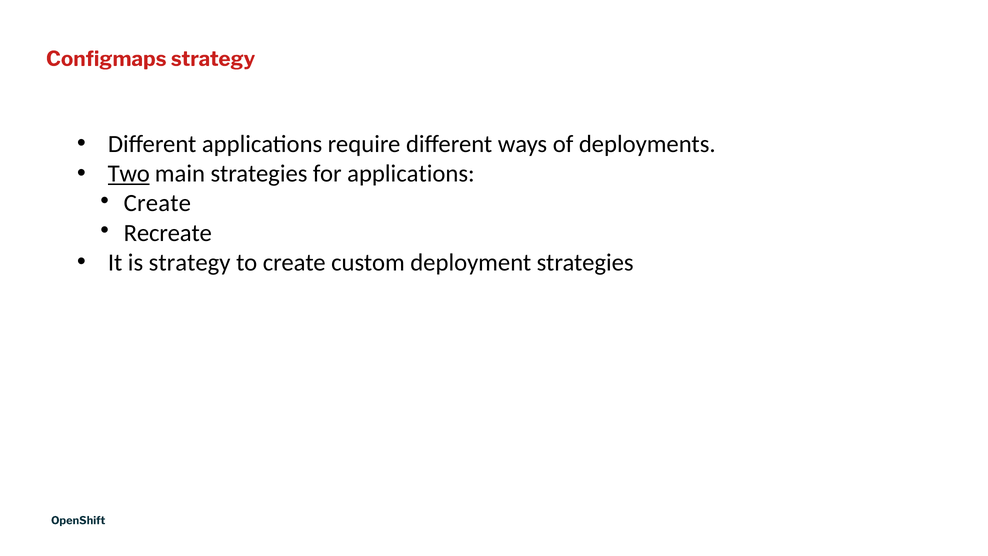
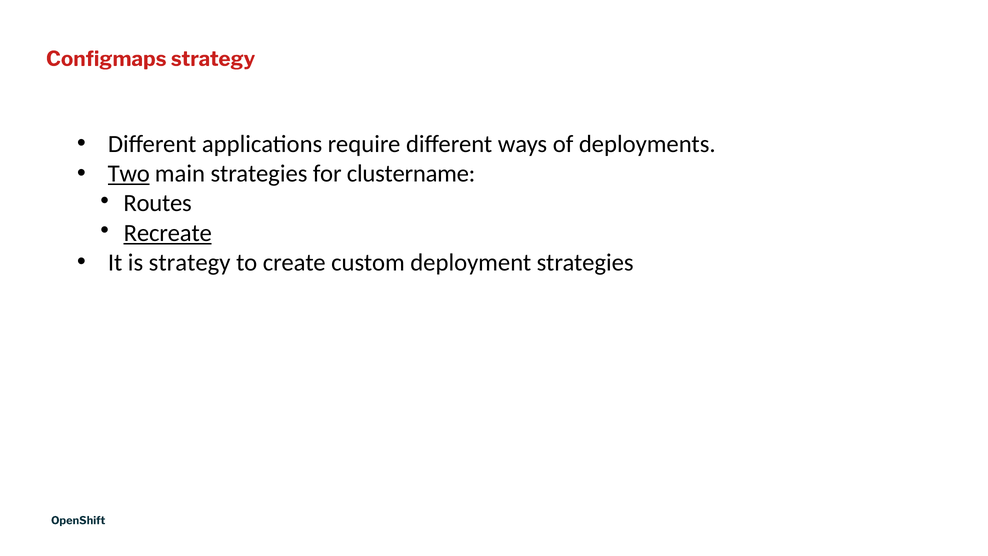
for applications: applications -> clustername (411, 174)
Create: Create -> Routes (158, 203)
Recreate underline: none -> present (168, 233)
